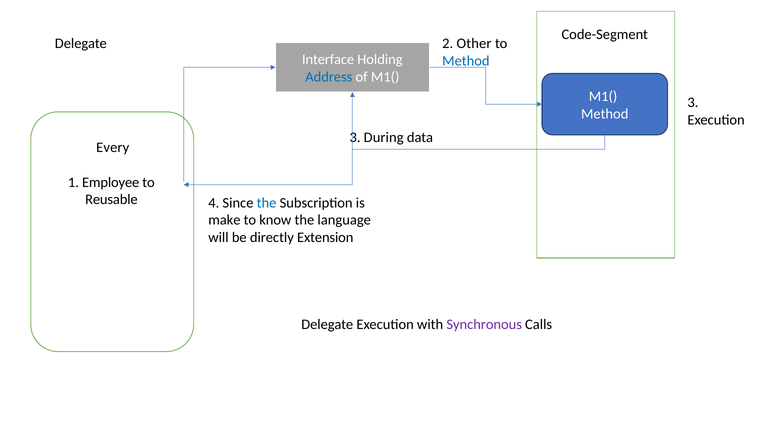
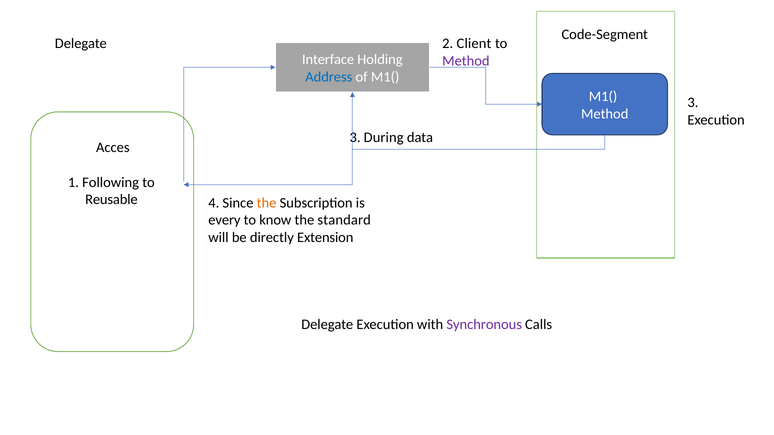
Other: Other -> Client (474, 43)
Method colour: blue -> purple (466, 61)
Every: Every -> Acces (113, 148)
Employee: Employee -> Following (111, 182)
the colour: blue -> orange (267, 203)
make: make -> every (224, 220)
language: language -> standard (344, 220)
